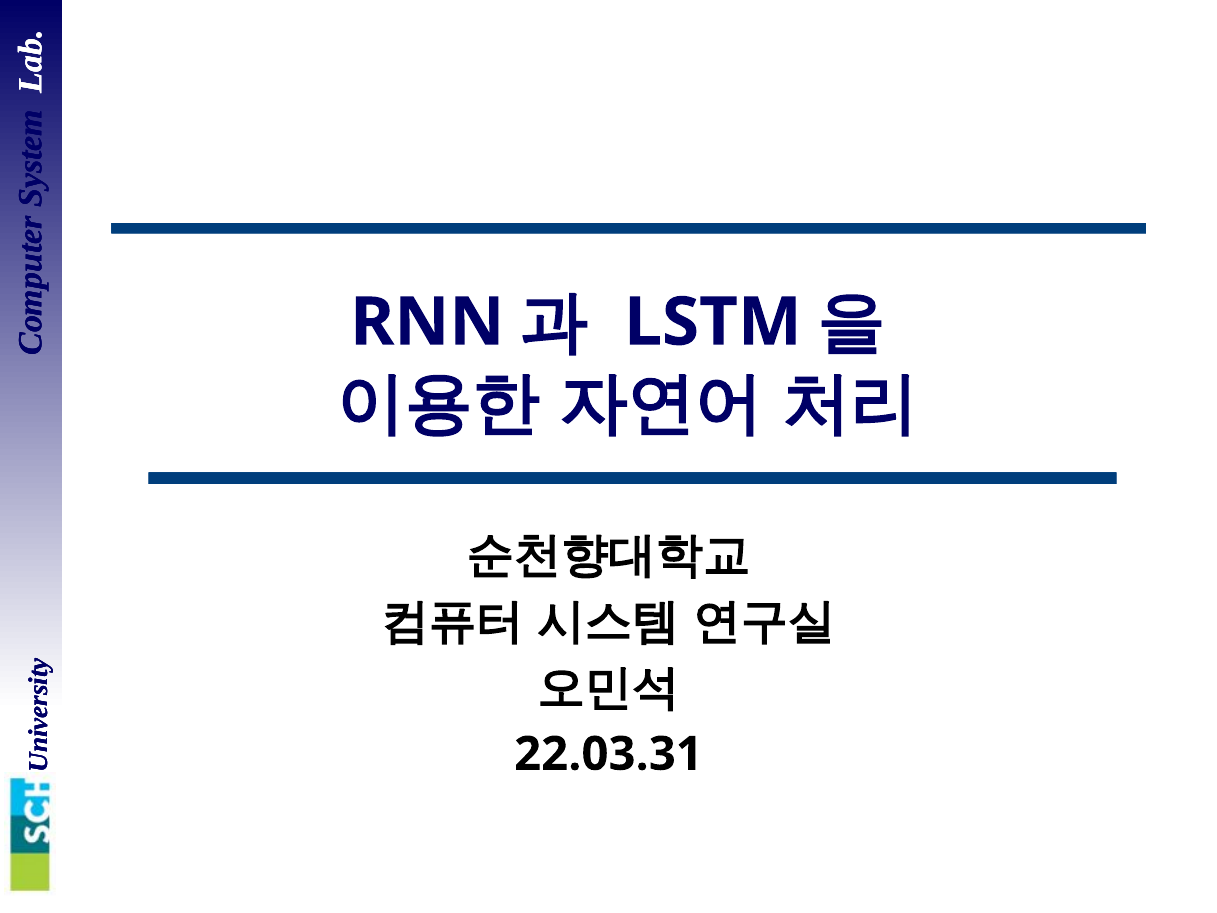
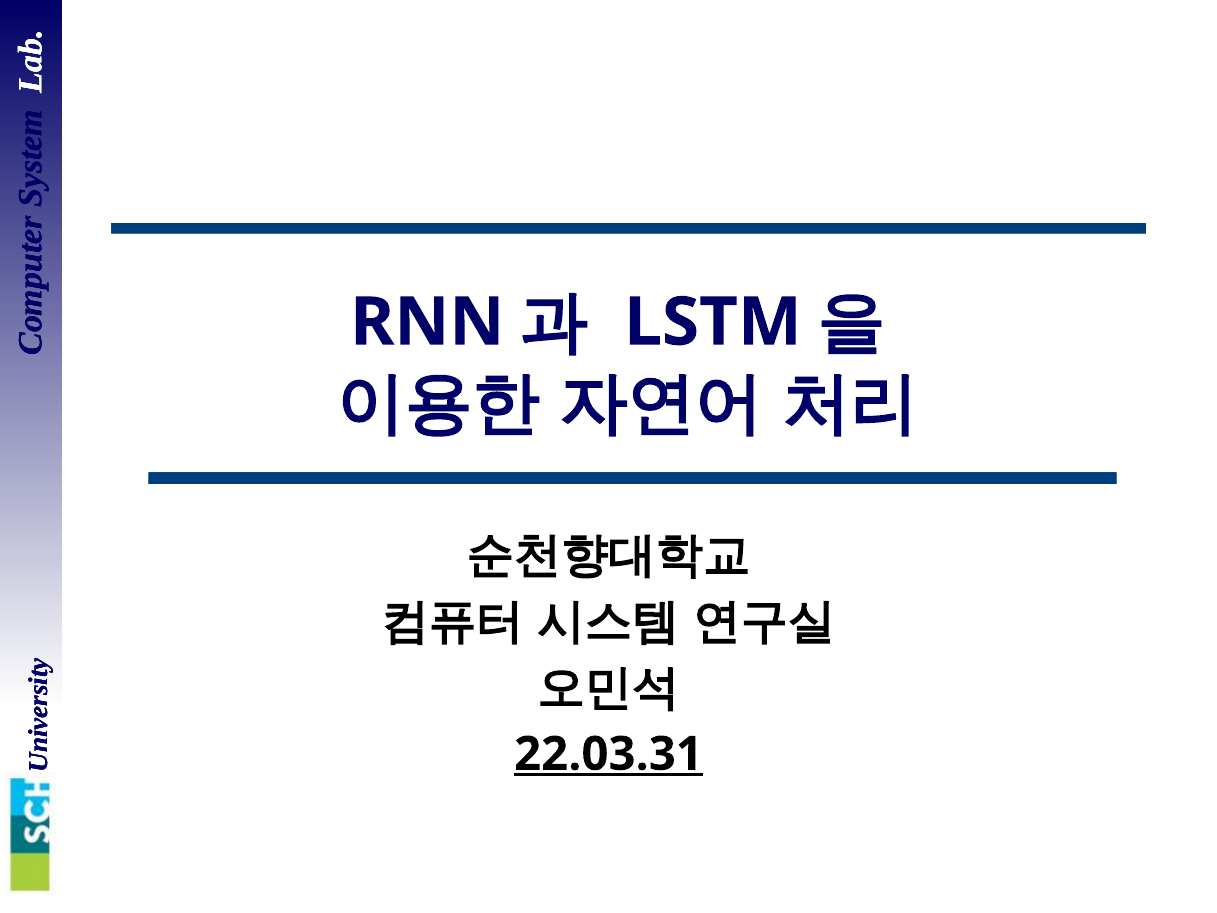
22.03.31 underline: none -> present (609, 754)
